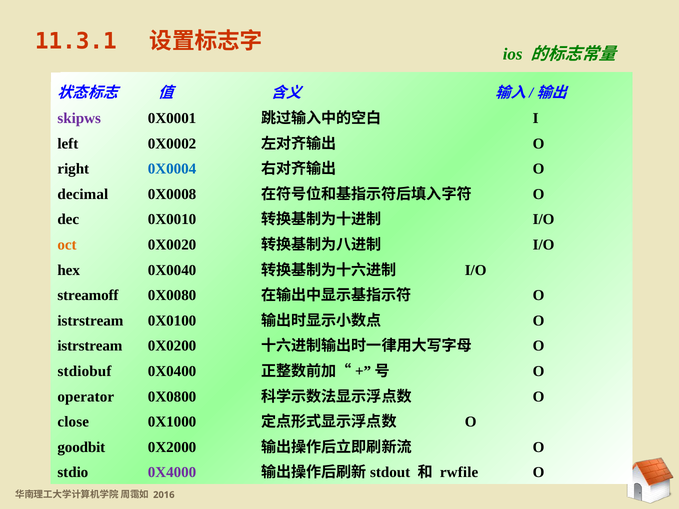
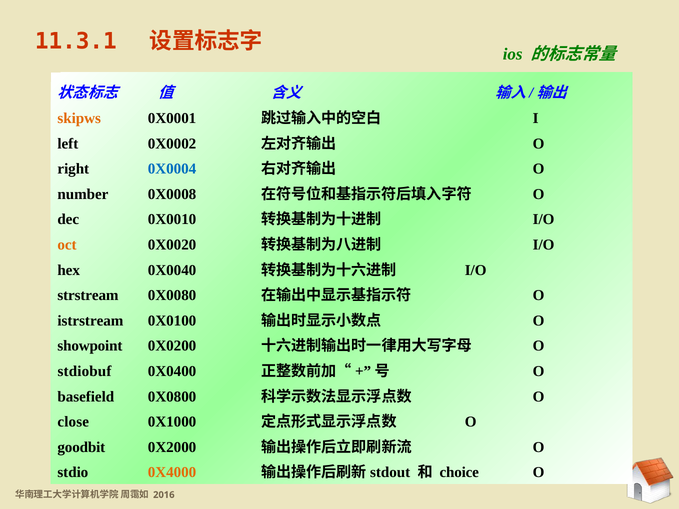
skipws colour: purple -> orange (79, 118)
decimal: decimal -> number (83, 194)
streamoff: streamoff -> strstream (88, 296)
istrstream: istrstream -> showpoint (90, 346)
operator: operator -> basefield (86, 397)
0X4000 colour: purple -> orange (172, 473)
rwfile: rwfile -> choice (459, 473)
